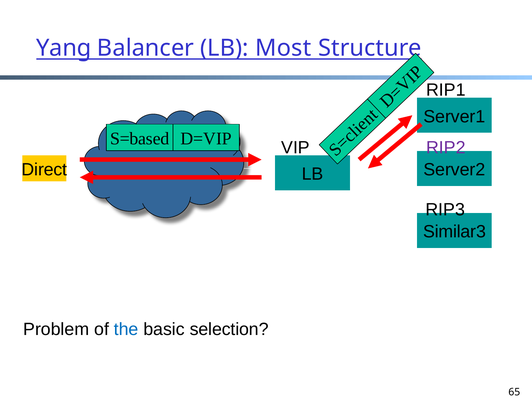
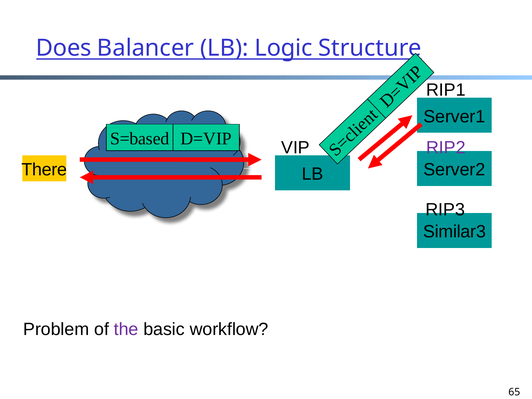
Yang: Yang -> Does (64, 48)
Most: Most -> Logic (283, 48)
Direct: Direct -> There (44, 170)
the colour: blue -> purple (126, 329)
selection: selection -> workflow (229, 329)
